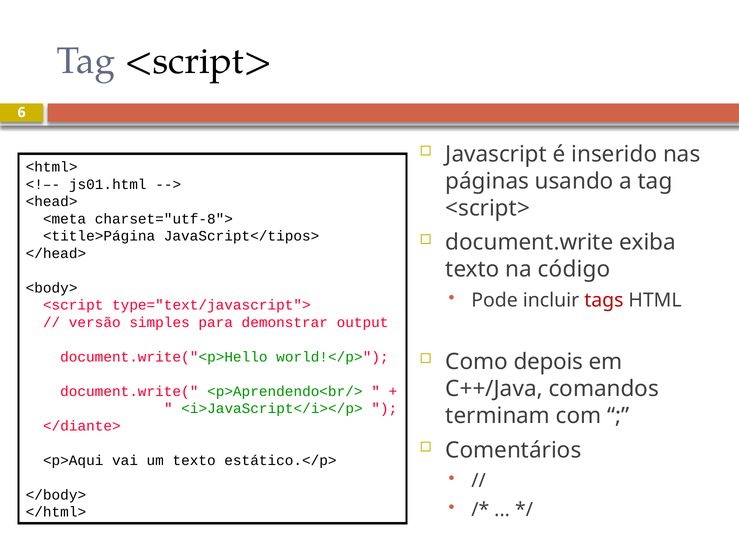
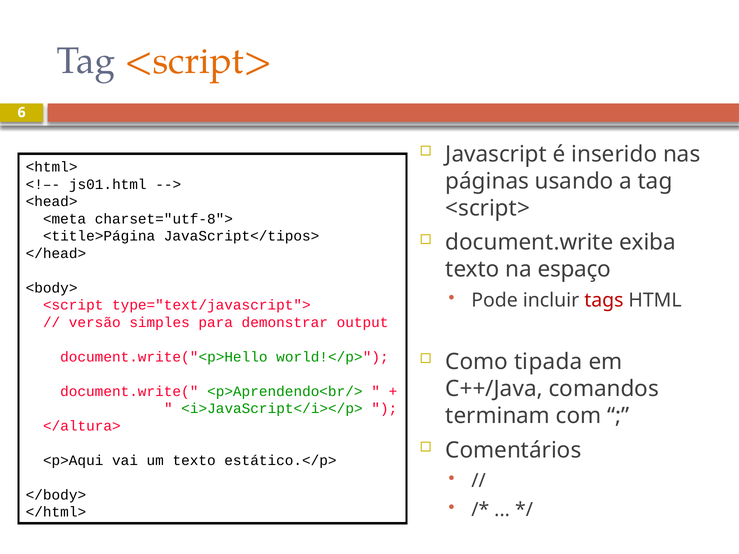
<script> colour: black -> orange (198, 61)
código: código -> espaço (574, 270)
depois: depois -> tipada (548, 362)
</diante>: </diante> -> </altura> (82, 426)
